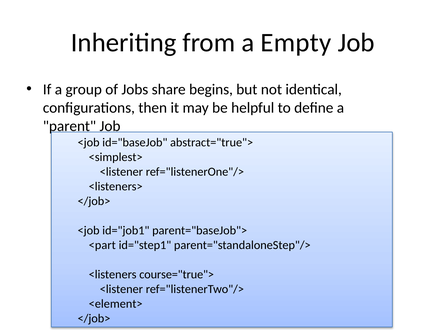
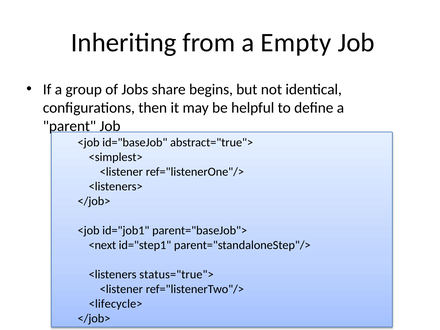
<part: <part -> <next (102, 245)
course="true">: course="true"> -> status="true"> (177, 274)
<element>: <element> -> <lifecycle> (116, 304)
